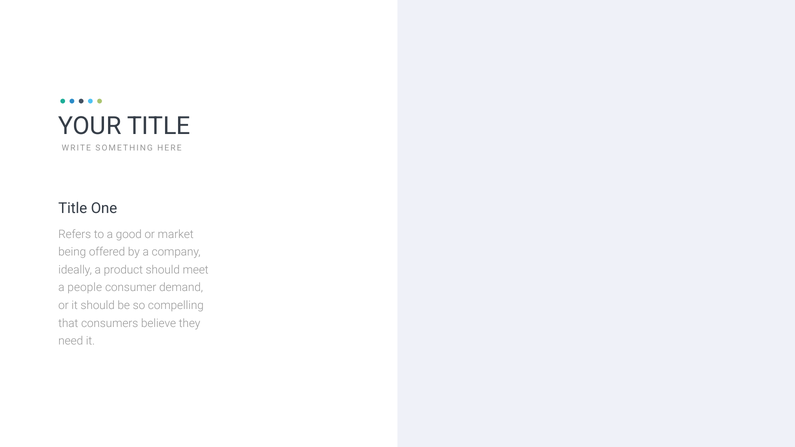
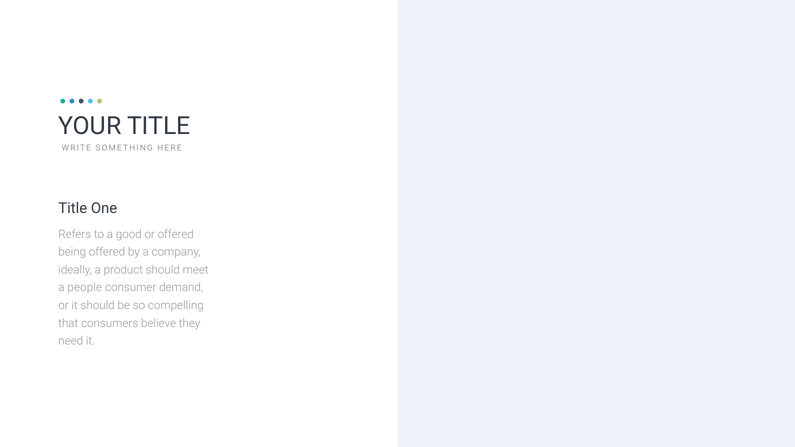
or market: market -> offered (176, 234)
